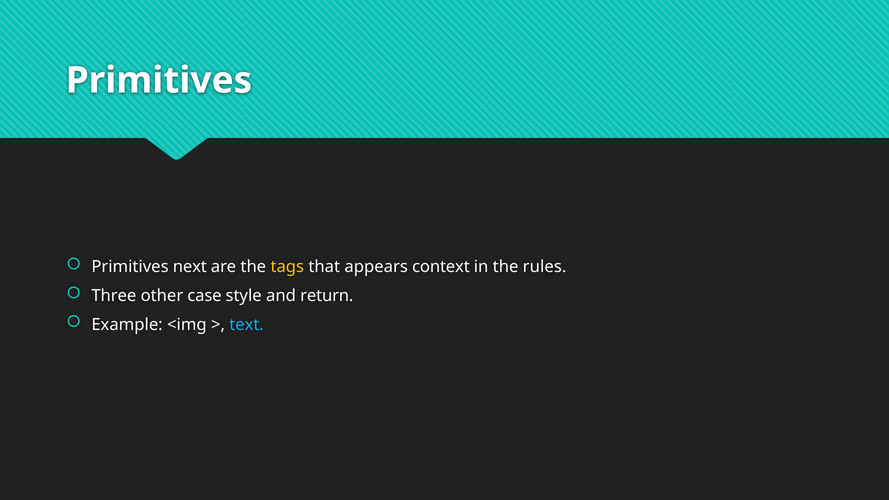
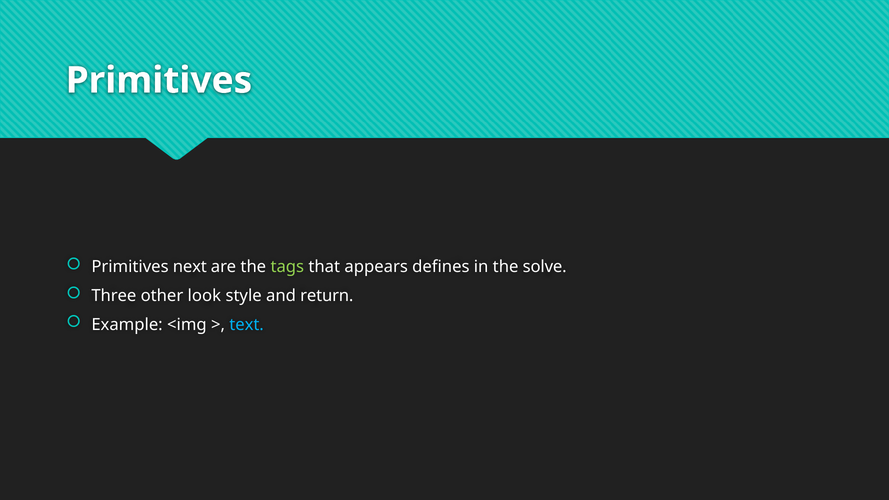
tags colour: yellow -> light green (287, 267)
context: context -> defines (441, 267)
rules: rules -> solve (545, 267)
case: case -> look (204, 296)
